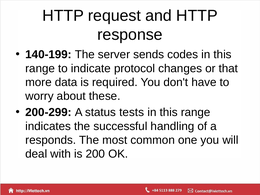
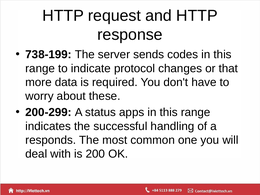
140-199: 140-199 -> 738-199 (48, 55)
tests: tests -> apps (132, 112)
